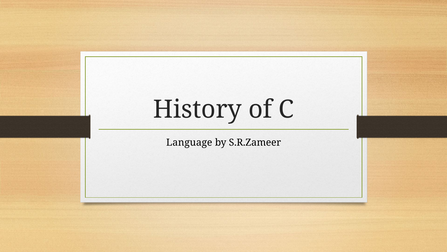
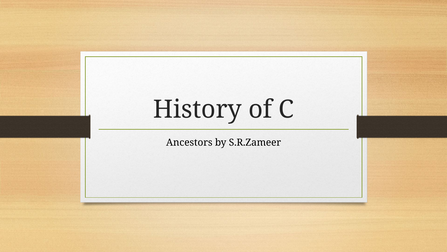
Language: Language -> Ancestors (189, 142)
